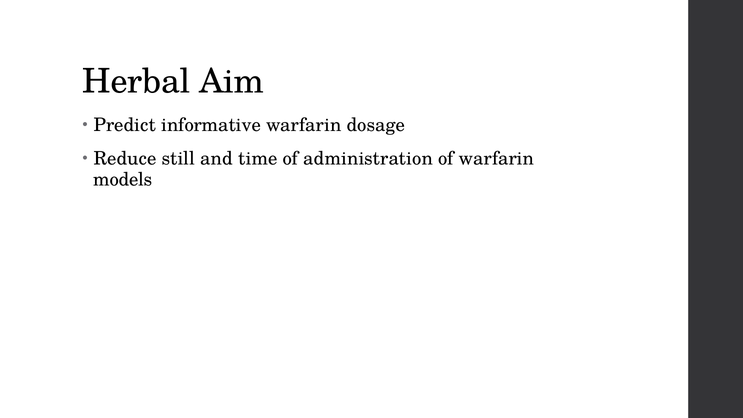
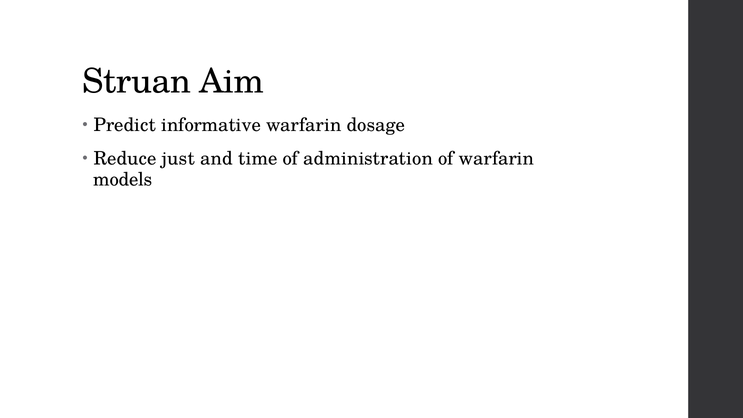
Herbal: Herbal -> Struan (137, 82)
still: still -> just (178, 159)
